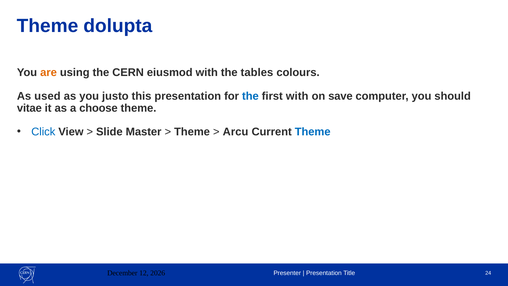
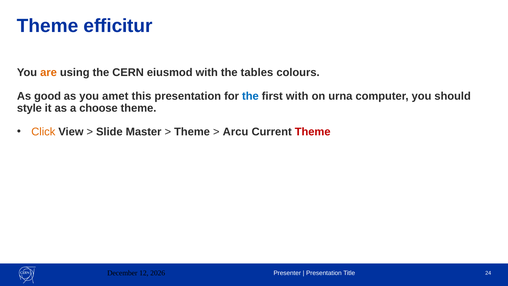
dolupta: dolupta -> efficitur (118, 26)
used: used -> good (48, 96)
justo: justo -> amet (115, 96)
save: save -> urna (340, 96)
vitae: vitae -> style (29, 108)
Click colour: blue -> orange (43, 132)
Theme colour: blue -> red (313, 132)
